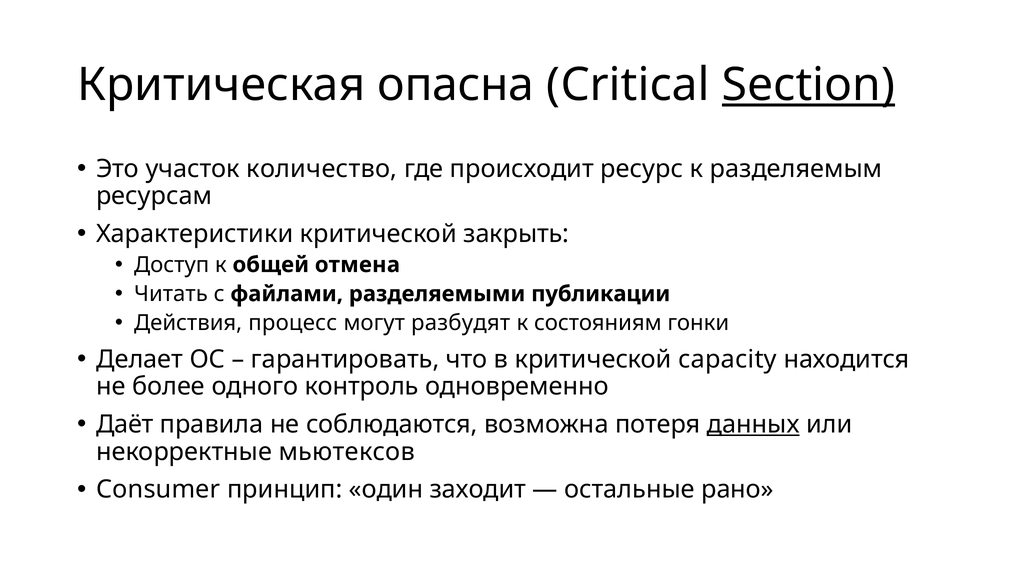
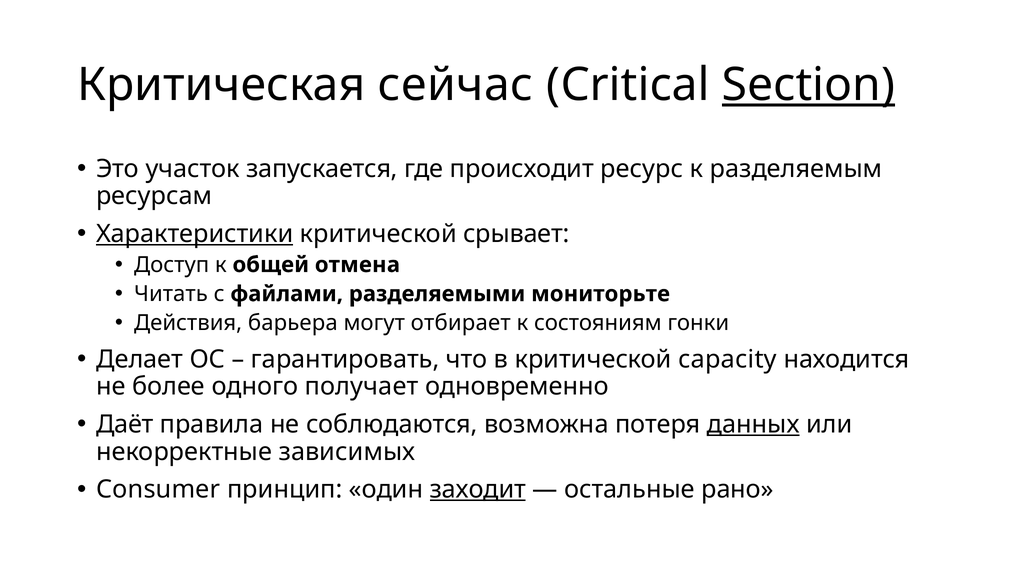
опасна: опасна -> сейчас (455, 85)
количество: количество -> запускается (322, 169)
Характеристики underline: none -> present (195, 234)
закрыть: закрыть -> срывает (516, 234)
публикации: публикации -> мониторьте (601, 294)
процесс: процесс -> барьера (293, 323)
разбудят: разбудят -> отбирает (461, 323)
контроль: контроль -> получает (362, 387)
мьютексов: мьютексов -> зависимых (347, 452)
заходит underline: none -> present (478, 490)
